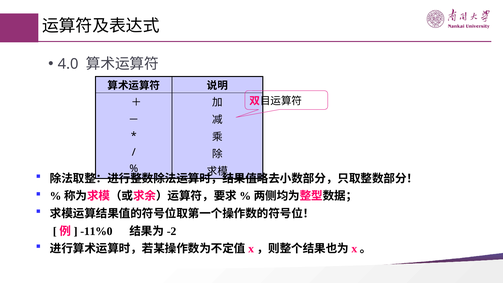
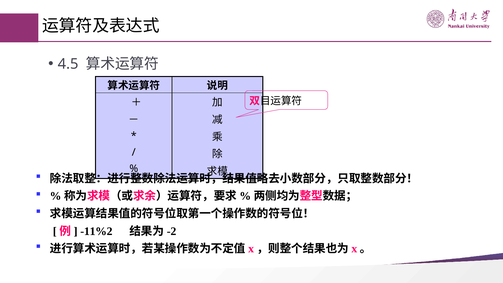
4.0: 4.0 -> 4.5 (68, 64)
-11%0: -11%0 -> -11%2 (96, 231)
